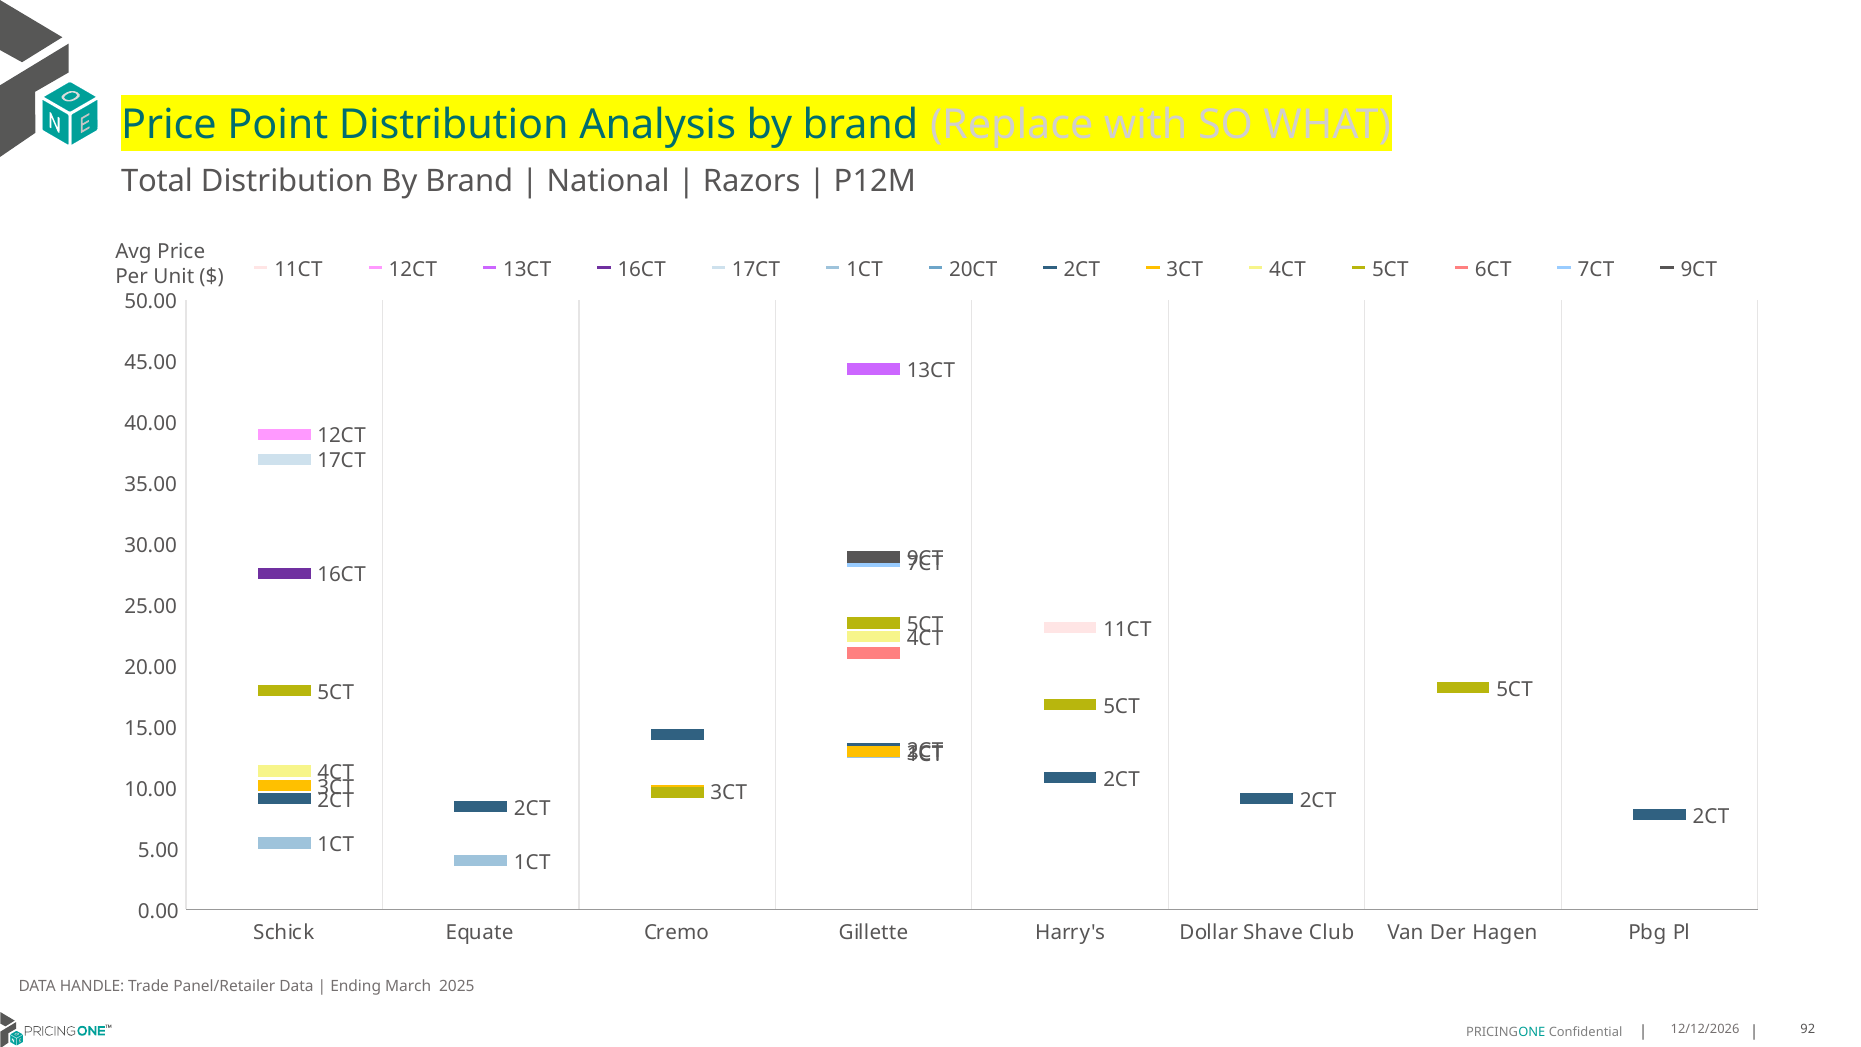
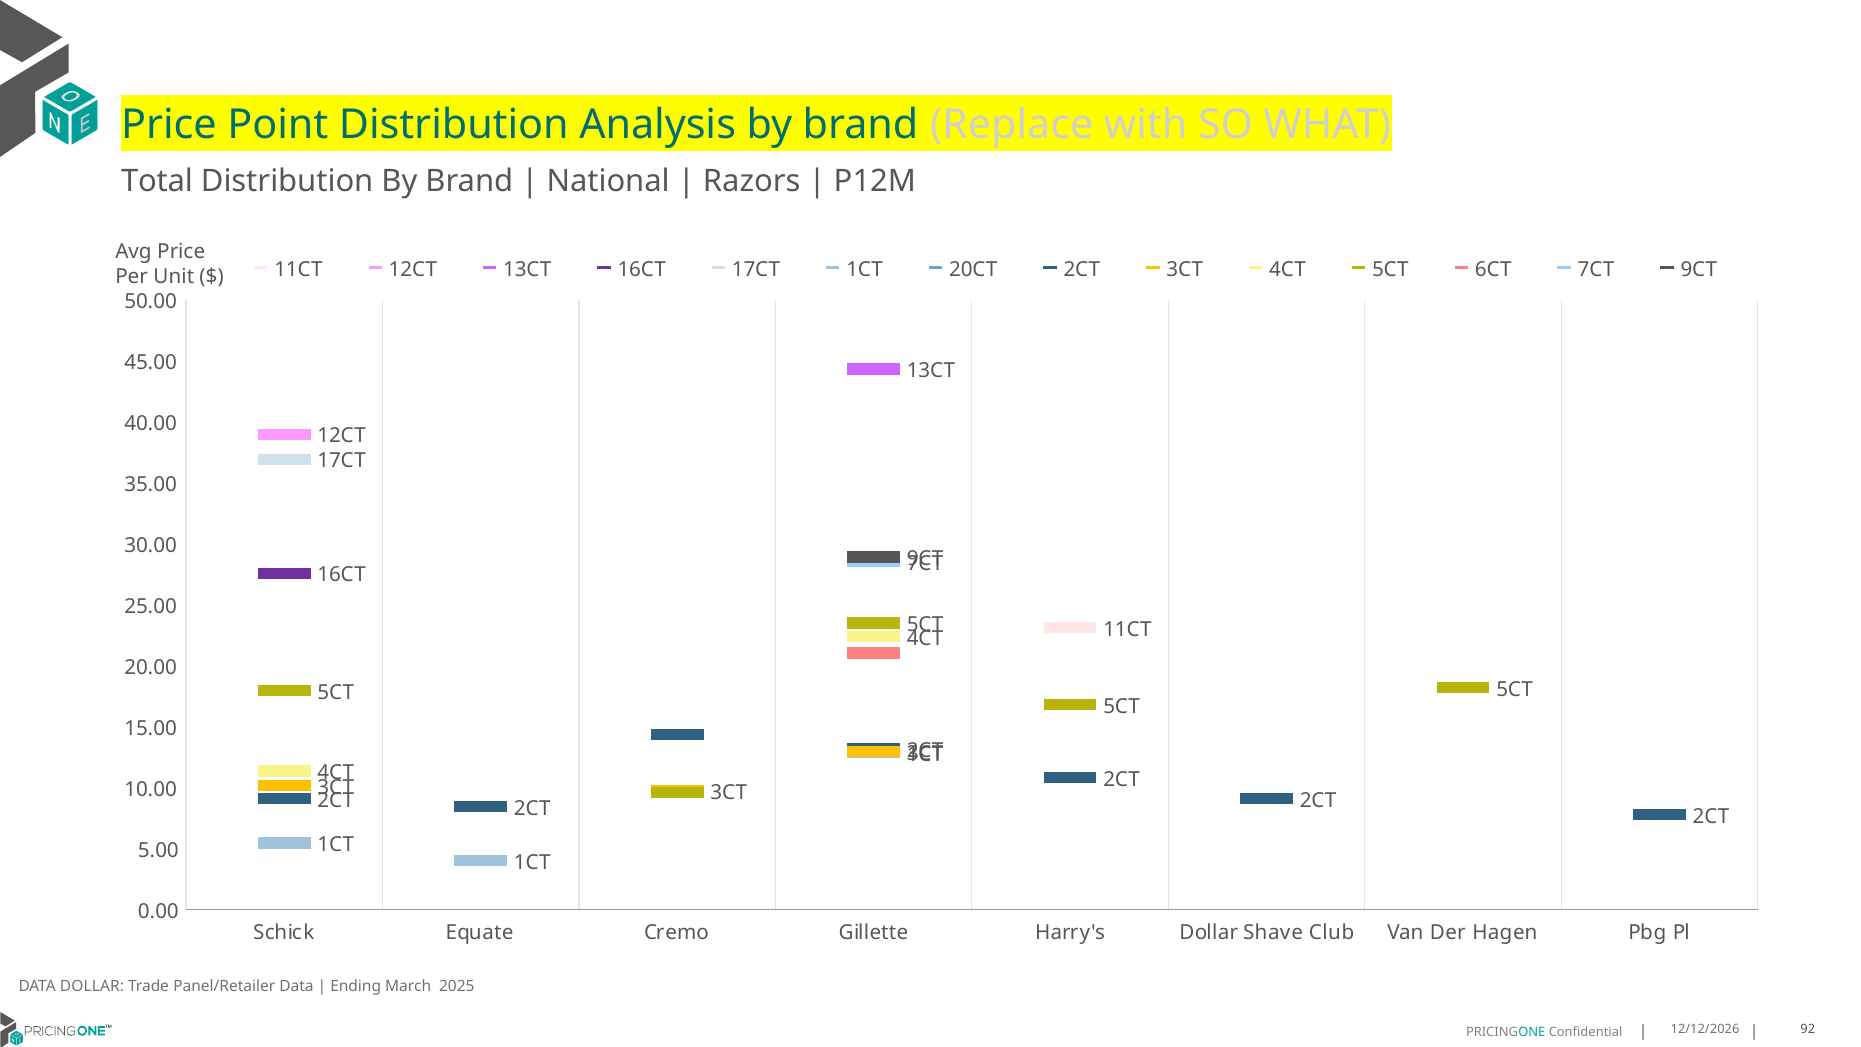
DATA HANDLE: HANDLE -> DOLLAR (92, 986)
